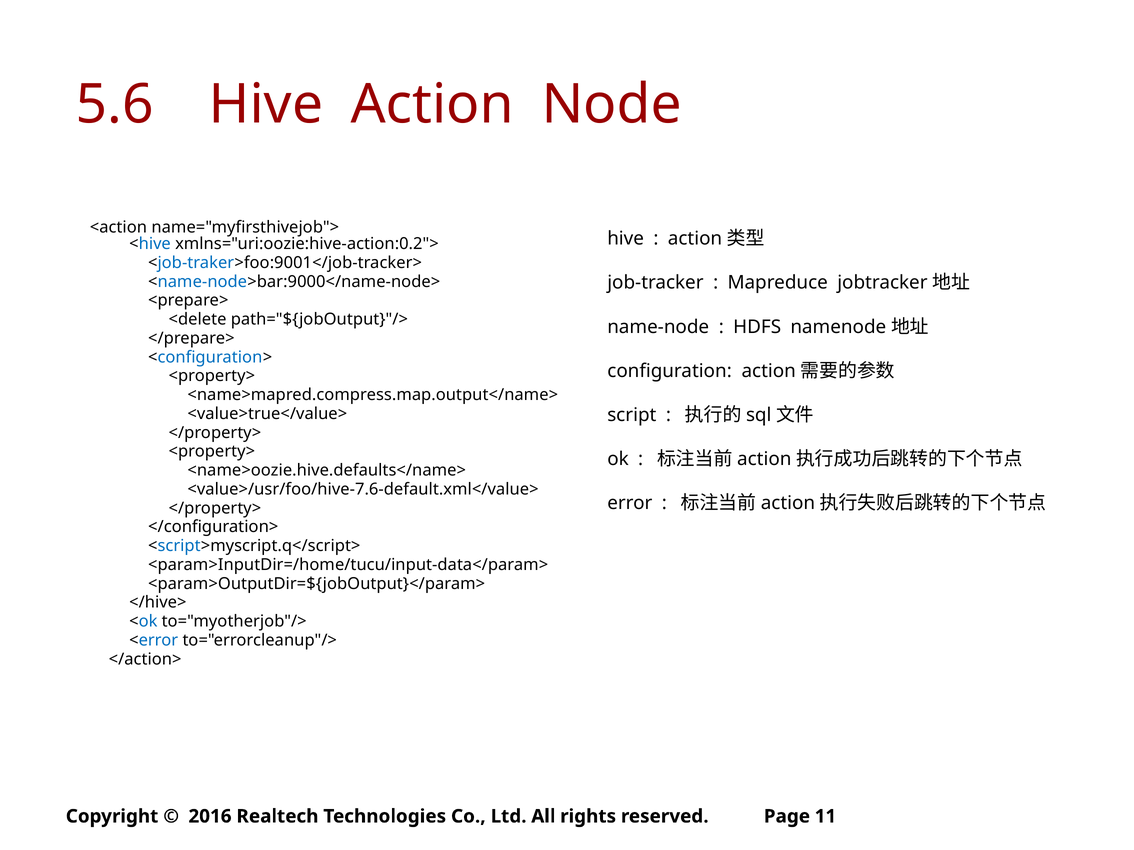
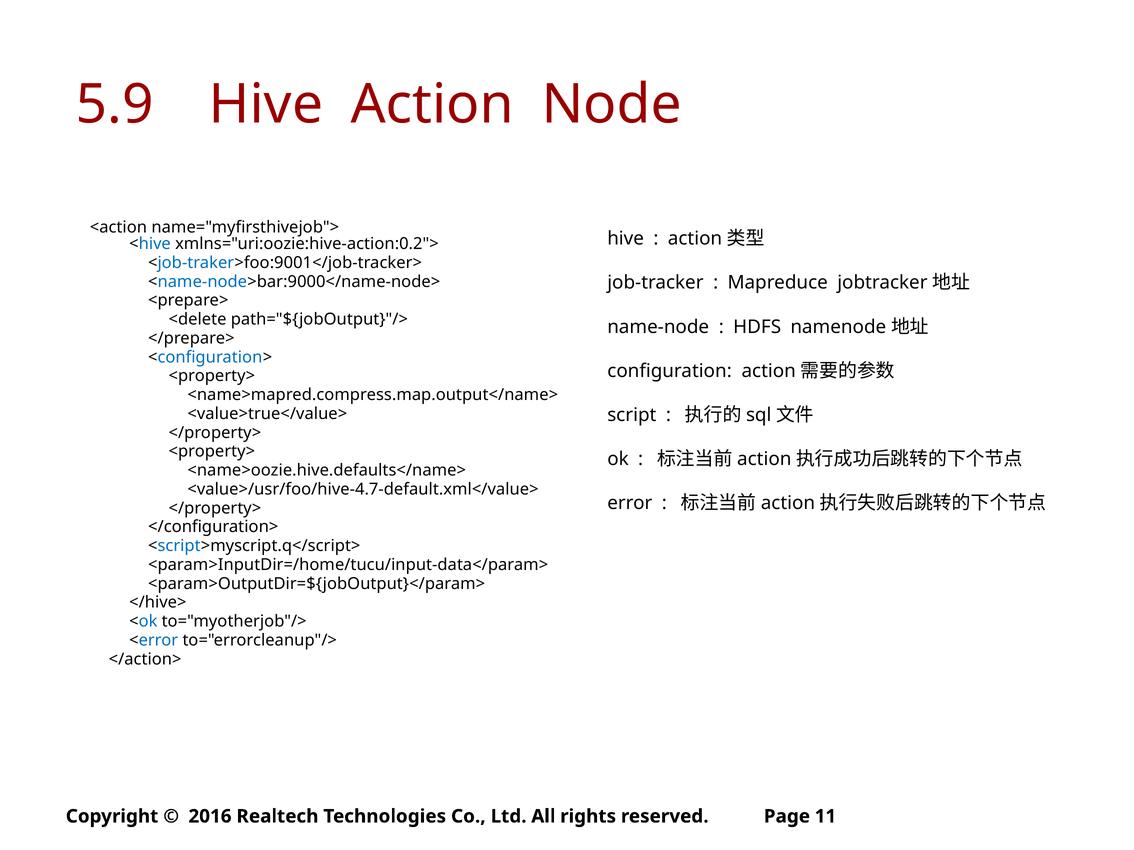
5.6: 5.6 -> 5.9 (115, 105)
<value>/usr/foo/hive-7.6-default.xml</value>: <value>/usr/foo/hive-7.6-default.xml</value> -> <value>/usr/foo/hive-4.7-default.xml</value> (363, 489)
